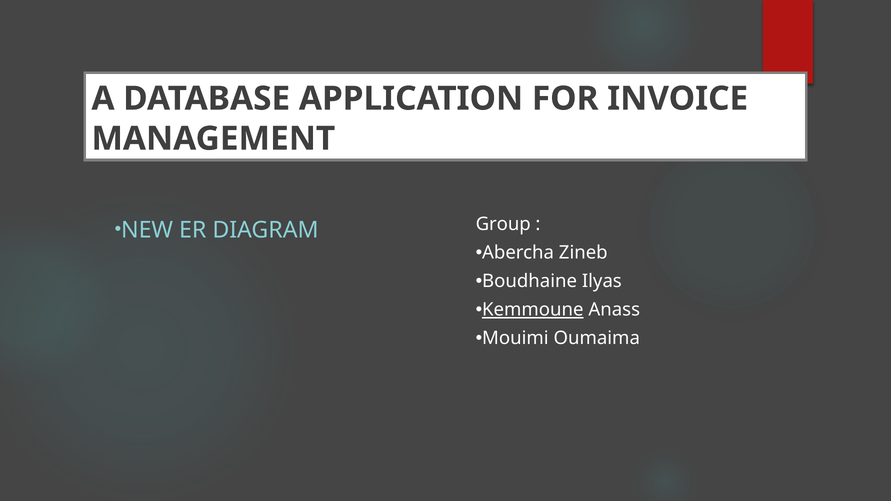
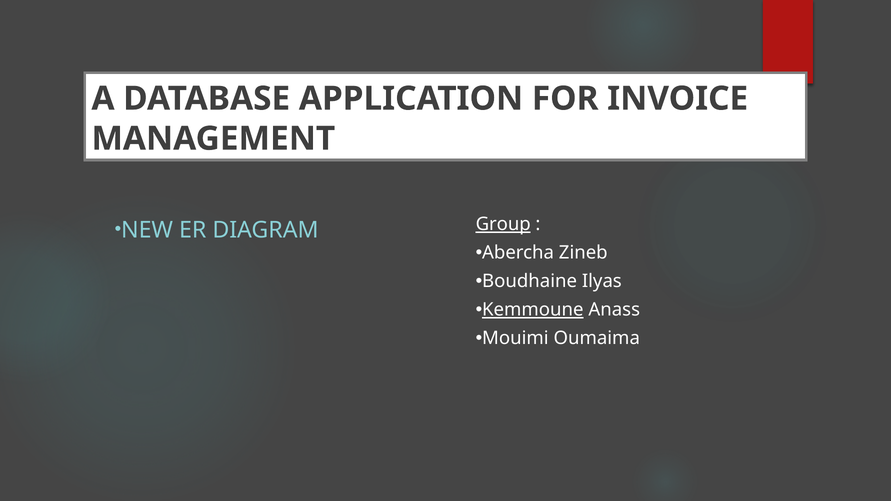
Group underline: none -> present (503, 224)
